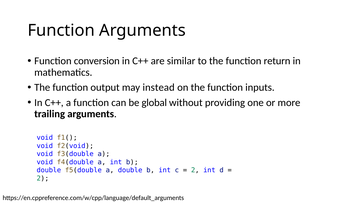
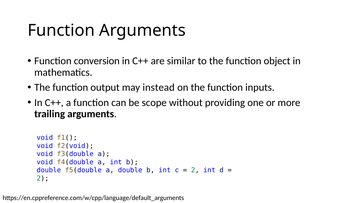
return: return -> object (277, 61)
global: global -> scope (154, 103)
